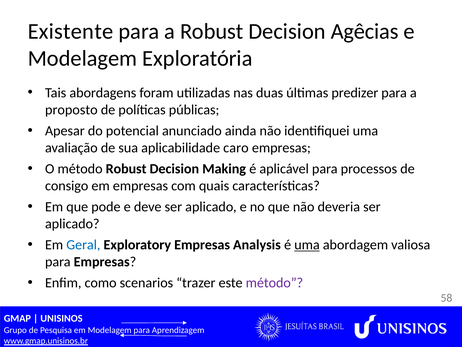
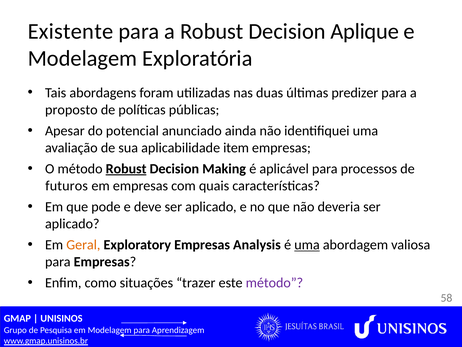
Agêcias: Agêcias -> Aplique (365, 31)
caro: caro -> item (236, 148)
Robust underline: none -> present (126, 169)
consigo: consigo -> futuros (67, 186)
Geral colour: blue -> orange (83, 245)
scenarios: scenarios -> situações (146, 283)
